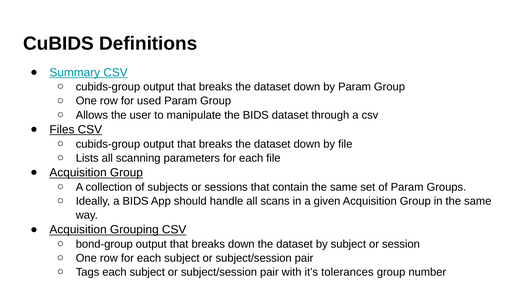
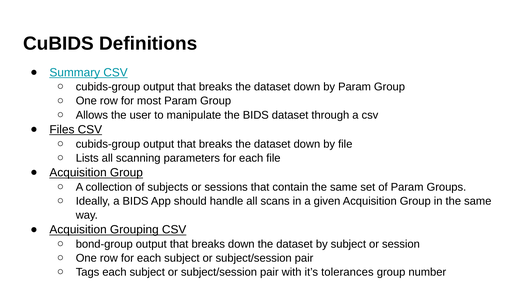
used: used -> most (149, 101)
